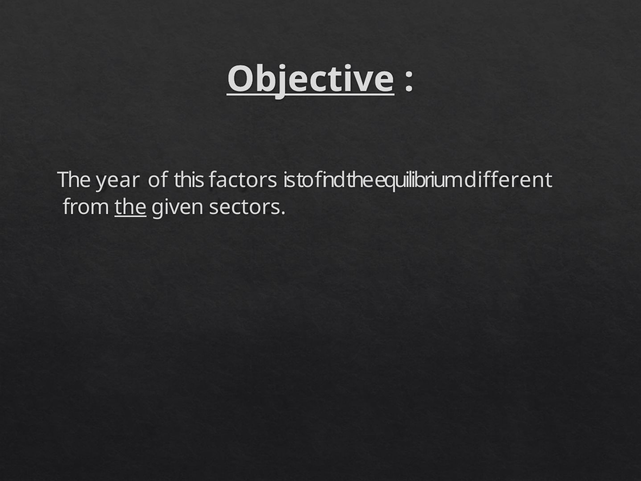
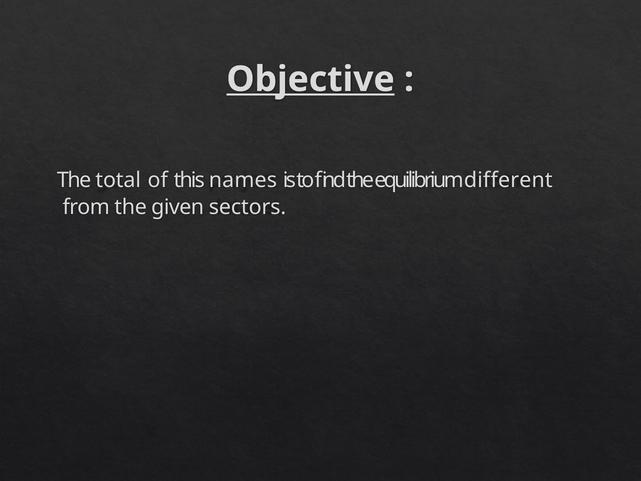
year: year -> total (118, 180)
factors: factors -> names (243, 180)
the underline: present -> none (131, 207)
